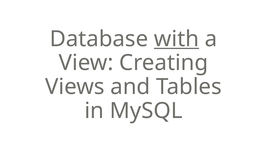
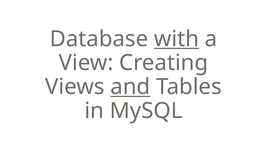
and underline: none -> present (130, 87)
